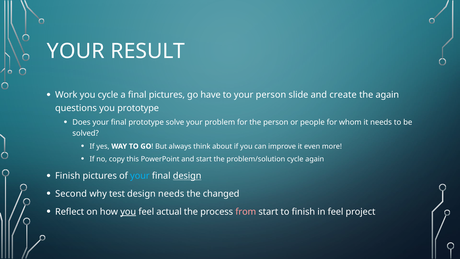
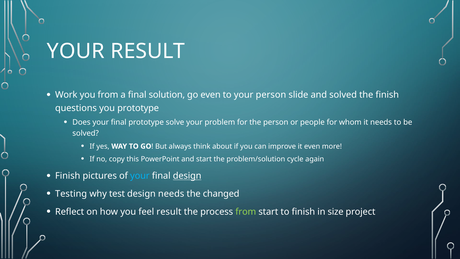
you cycle: cycle -> from (108, 95)
final pictures: pictures -> solution (167, 95)
go have: have -> even (211, 95)
and create: create -> solved (343, 95)
the again: again -> finish (387, 95)
Second: Second -> Testing (71, 194)
you underline: present -> none (128, 212)
feel actual: actual -> result (169, 212)
from colour: pink -> light green (246, 212)
in feel: feel -> size (336, 212)
